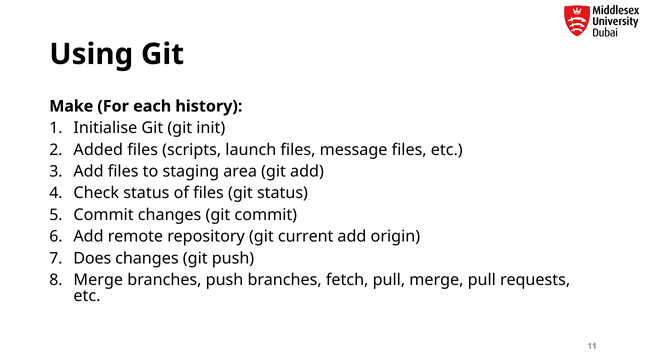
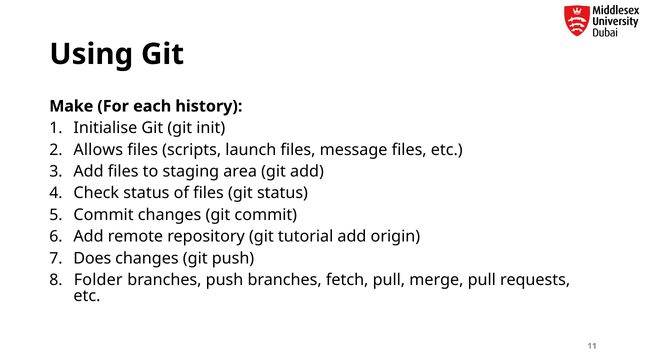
Added: Added -> Allows (98, 150)
current: current -> tutorial (306, 237)
Merge: Merge -> Folder (98, 280)
